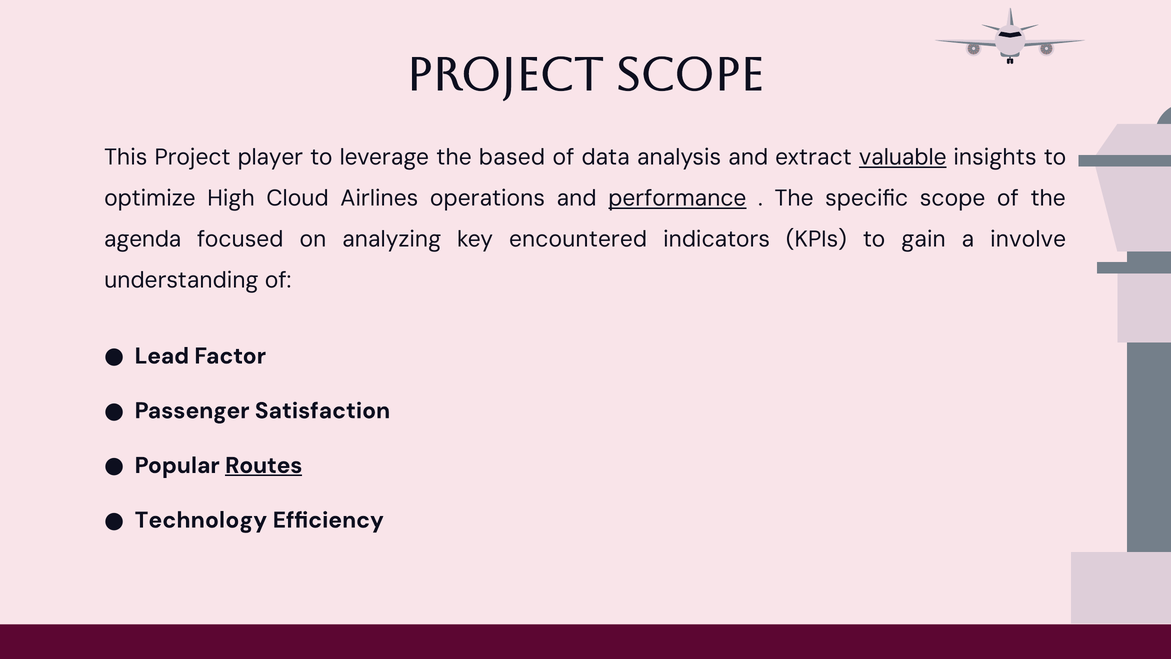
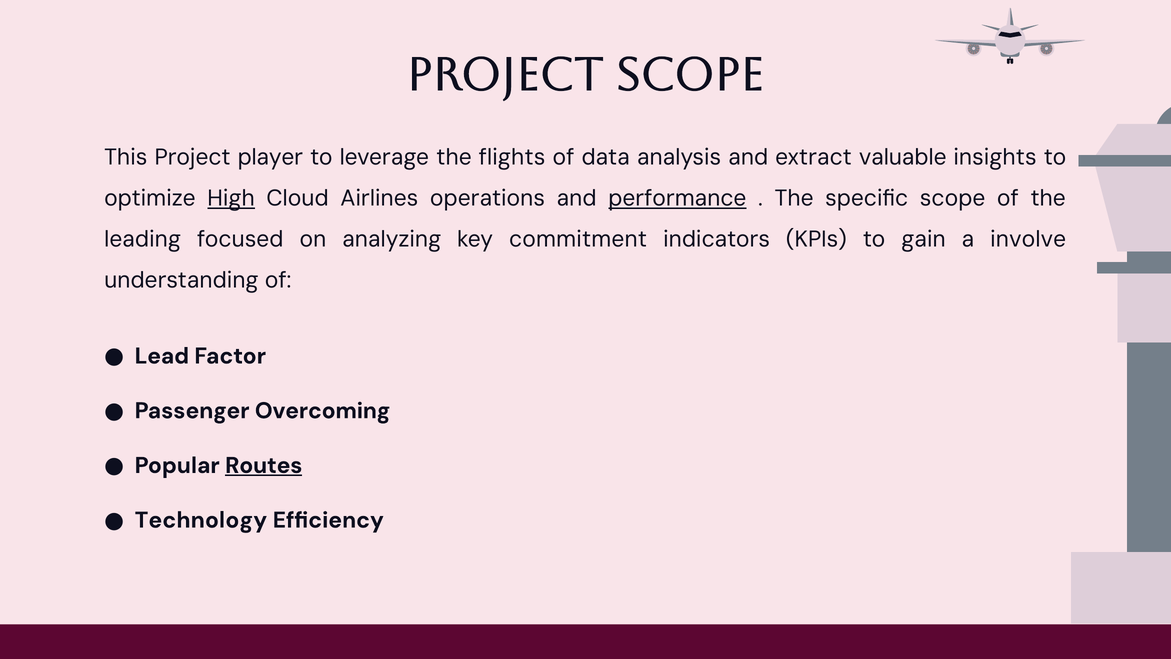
based: based -> flights (512, 157)
valuable underline: present -> none (903, 157)
High underline: none -> present (231, 198)
agenda: agenda -> leading (143, 239)
encountered: encountered -> commitment (578, 239)
Satisfaction: Satisfaction -> Overcoming (323, 410)
